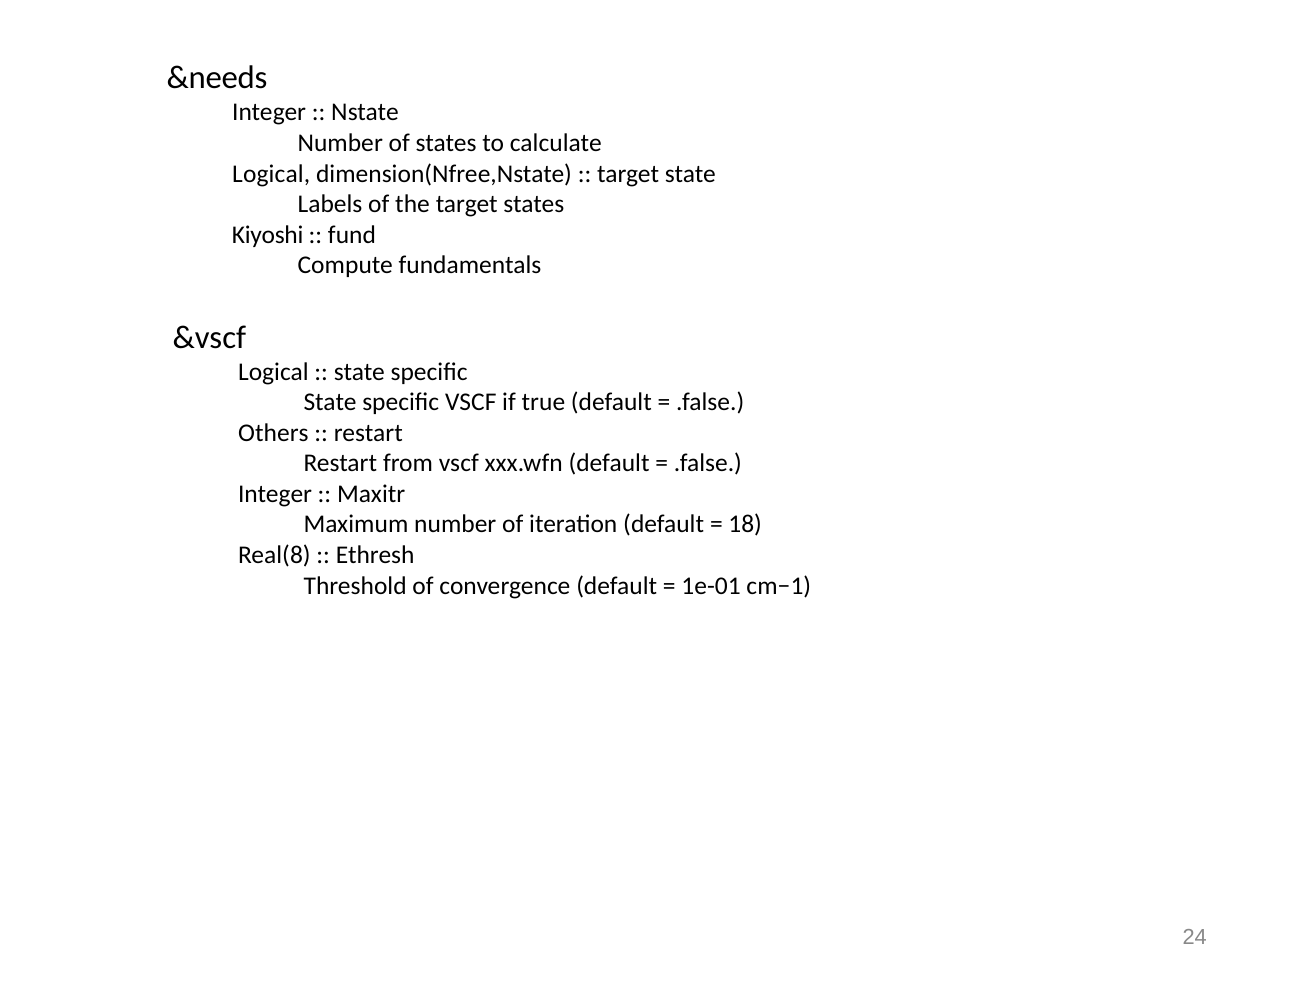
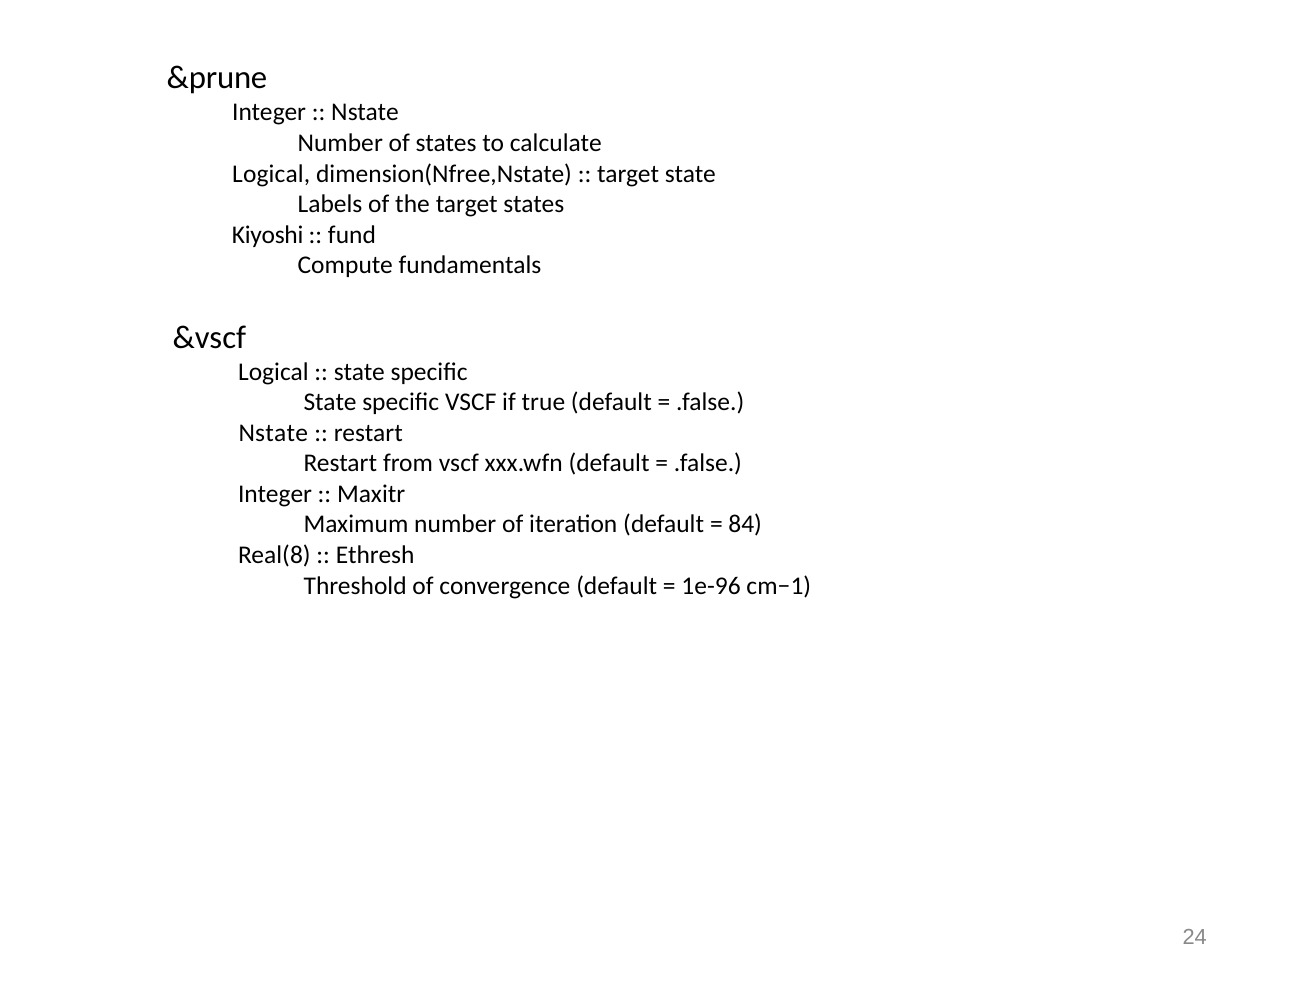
&needs: &needs -> &prune (217, 78)
Others: Others -> Nstate (273, 433)
18: 18 -> 84 (745, 525)
1e-01: 1e-01 -> 1e-96 (711, 586)
